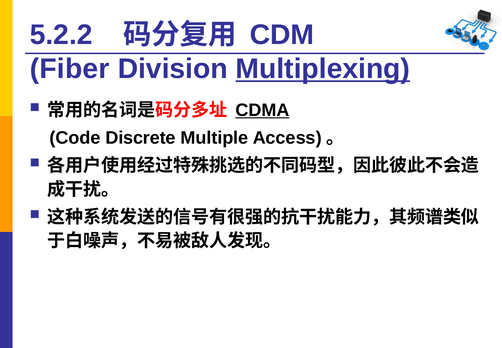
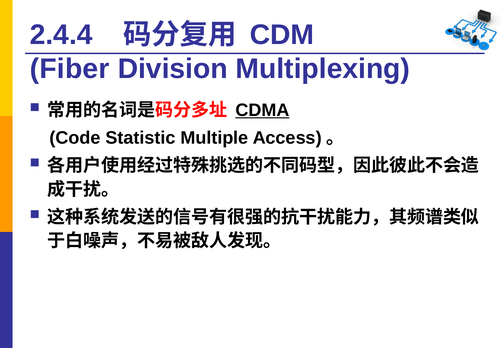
5.2.2: 5.2.2 -> 2.4.4 (61, 35)
Multiplexing underline: present -> none (323, 69)
Discrete: Discrete -> Statistic (140, 138)
